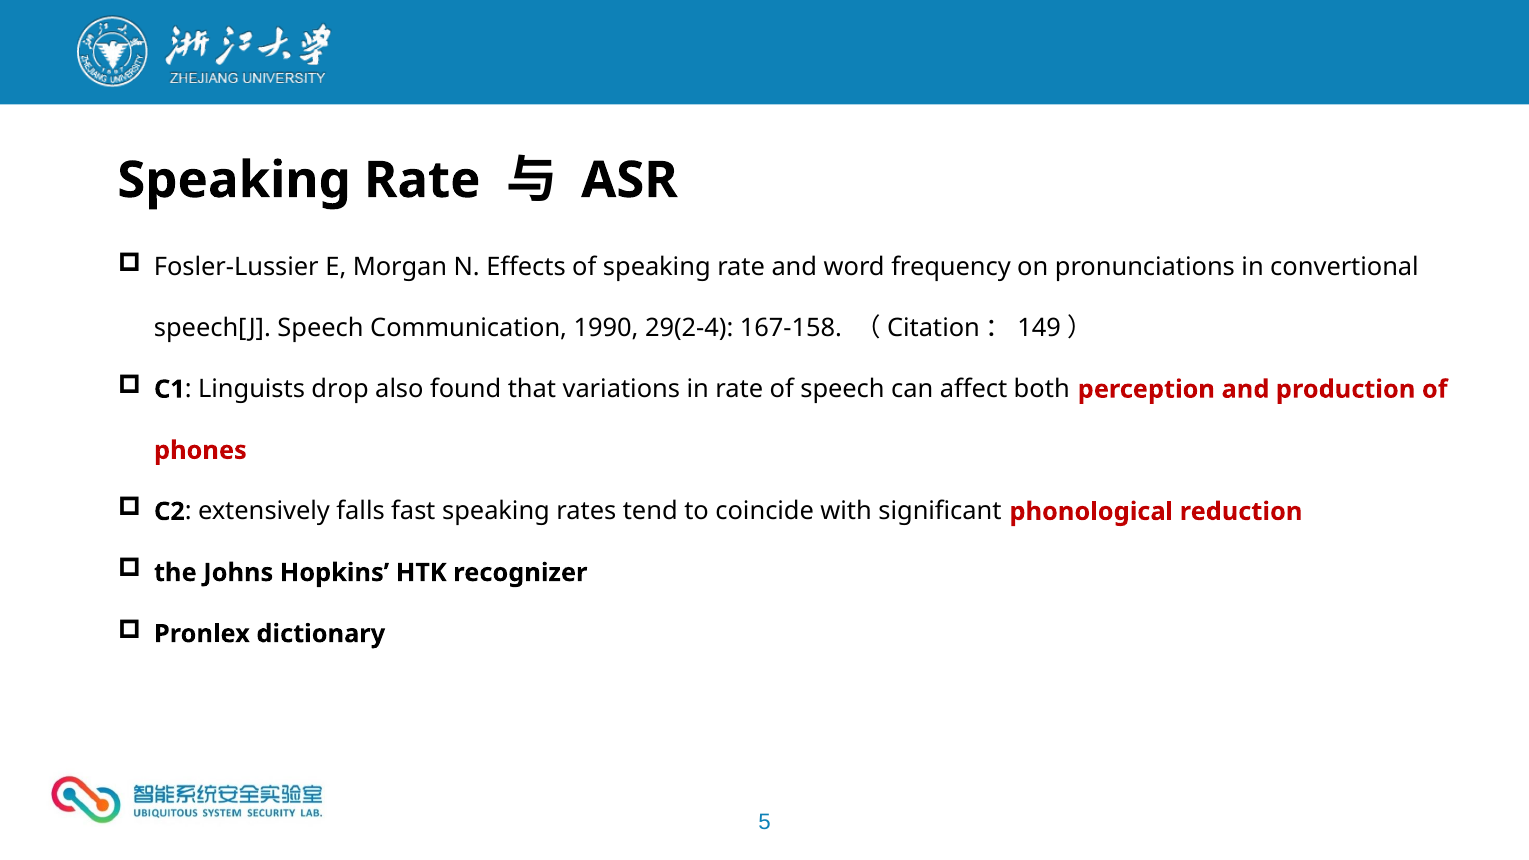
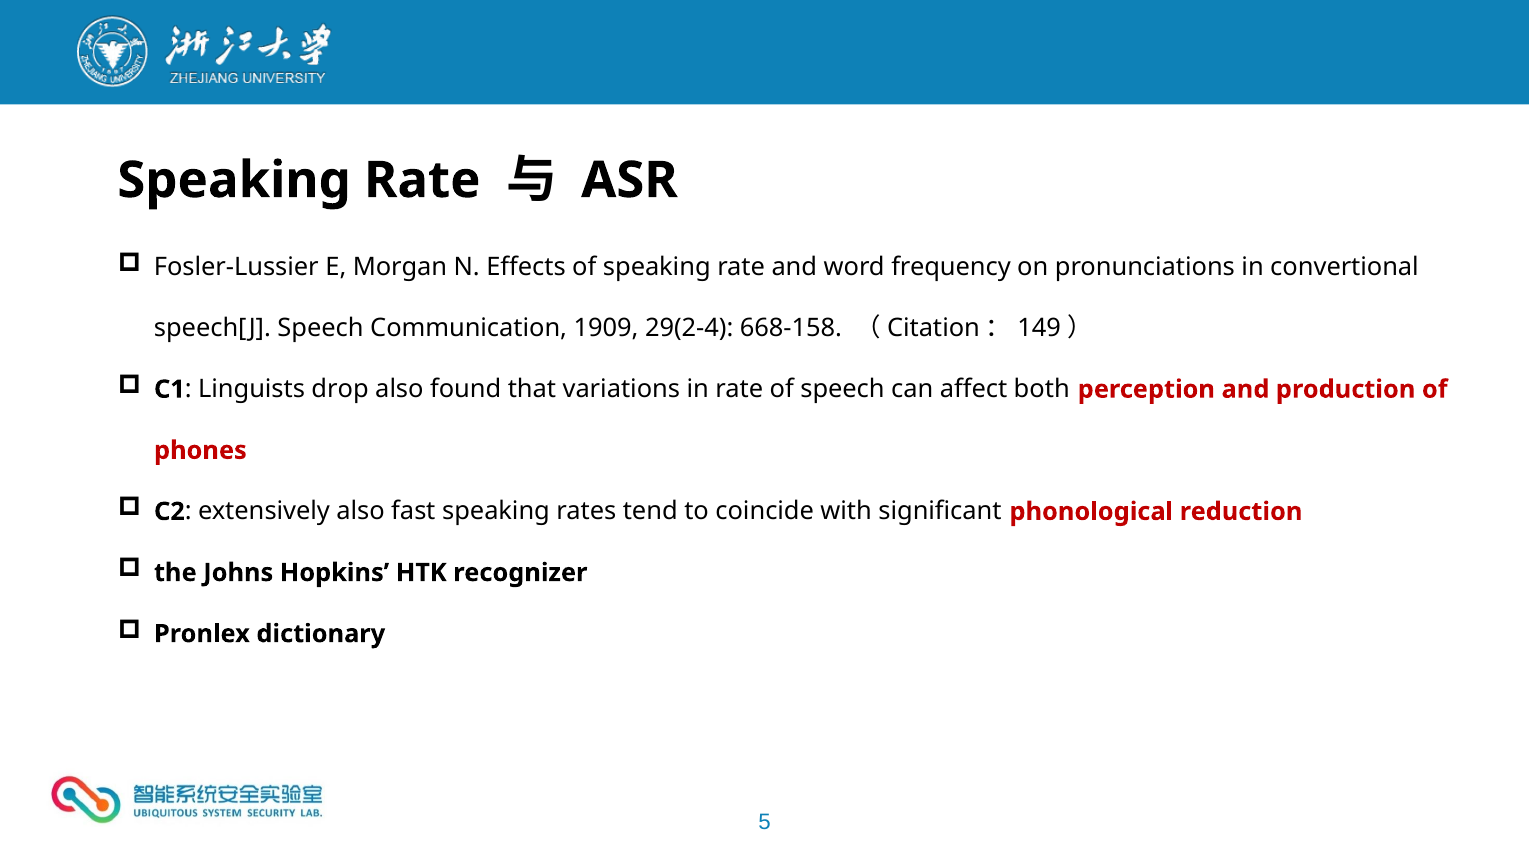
1990: 1990 -> 1909 (606, 328)
167-158: 167-158 -> 668-158 (791, 328)
extensively falls: falls -> also (361, 512)
